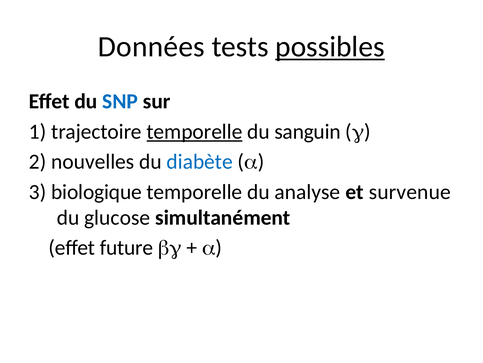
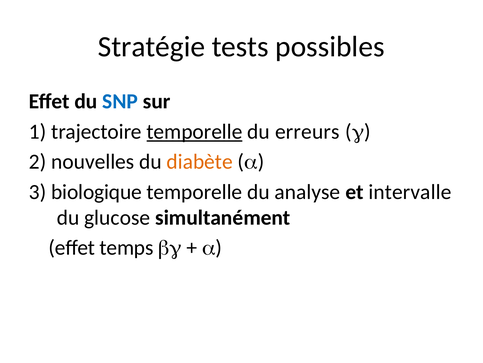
Données: Données -> Stratégie (151, 47)
possibles underline: present -> none (330, 47)
sanguin: sanguin -> erreurs (307, 131)
diabète colour: blue -> orange (200, 161)
survenue: survenue -> intervalle (410, 192)
future: future -> temps (127, 247)
